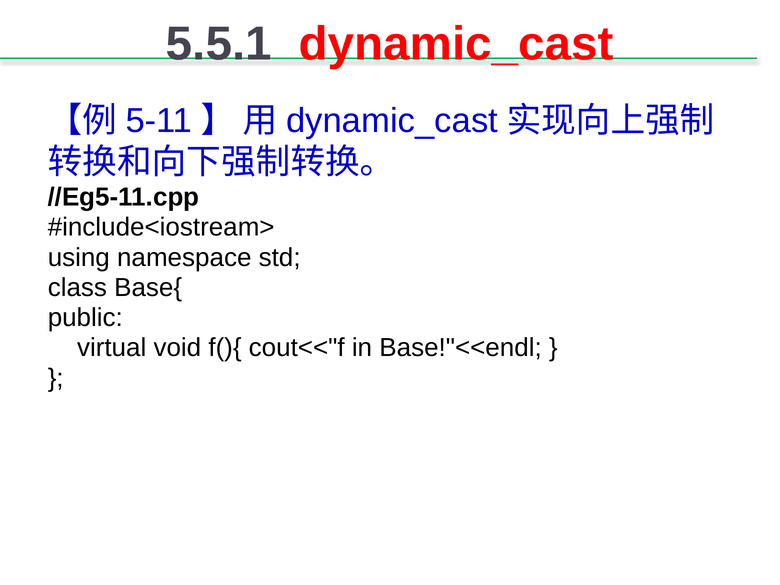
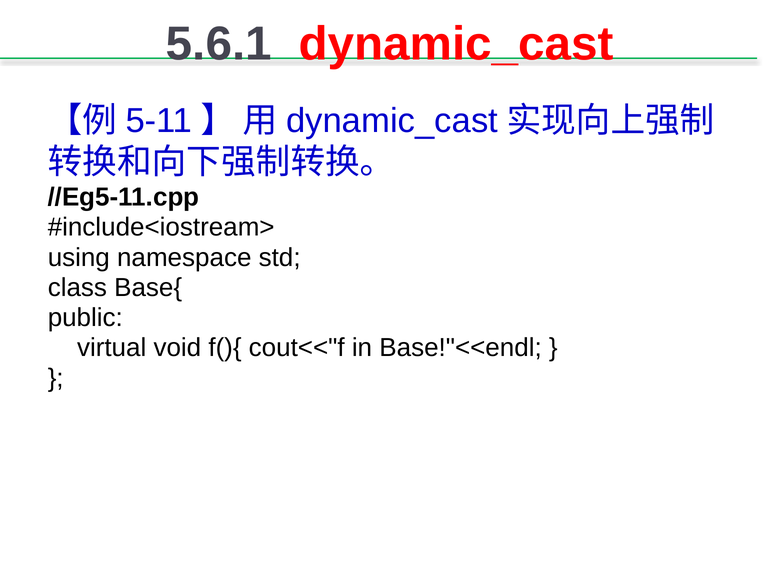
5.5.1: 5.5.1 -> 5.6.1 (219, 44)
